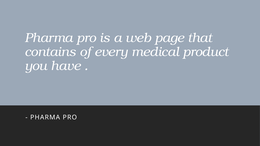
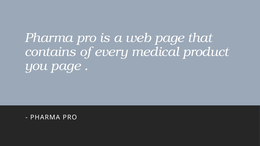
you have: have -> page (66, 66)
